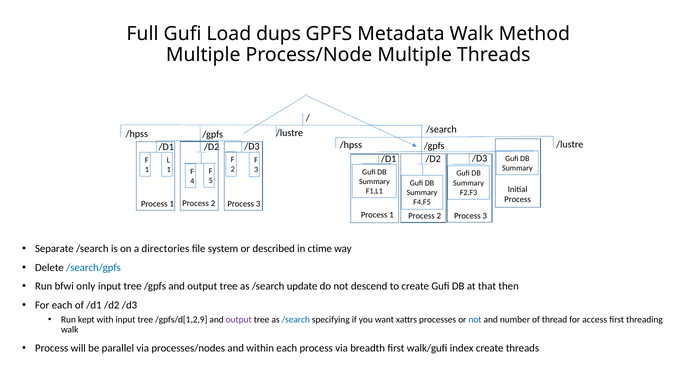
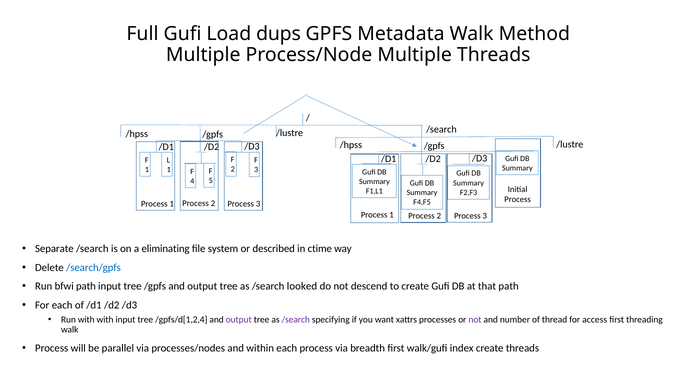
directories: directories -> eliminating (166, 248)
bfwi only: only -> path (86, 286)
update: update -> looked (302, 286)
that then: then -> path (509, 286)
Run kept: kept -> with (86, 320)
/gpfs/d[1,2,9: /gpfs/d[1,2,9 -> /gpfs/d[1,2,4 (181, 320)
/search colour: blue -> purple (296, 320)
not colour: blue -> purple (475, 320)
